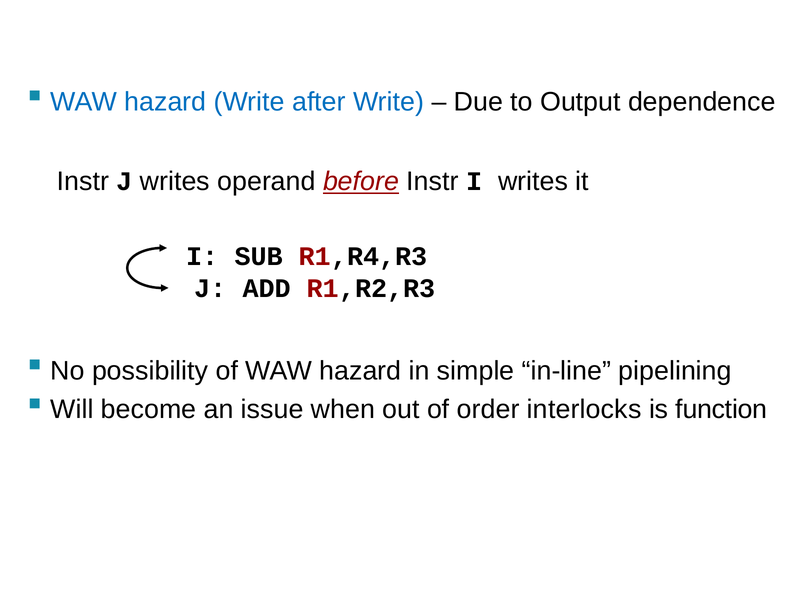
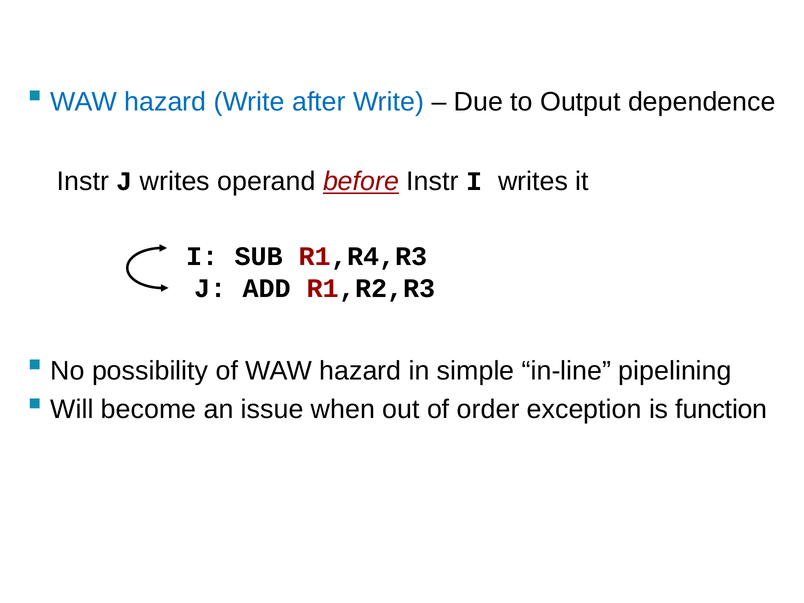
interlocks: interlocks -> exception (584, 410)
